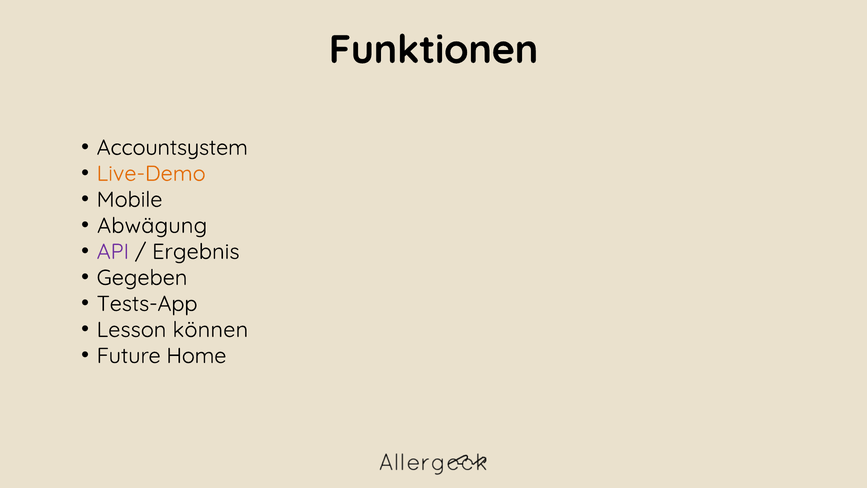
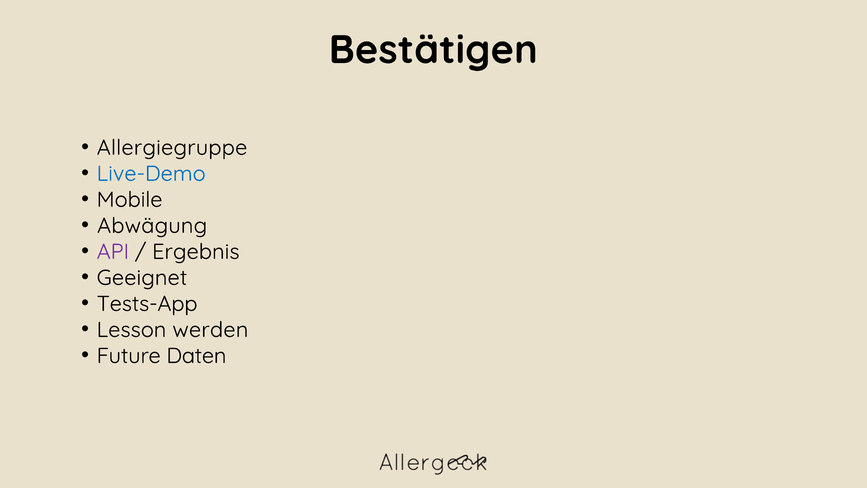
Funktionen: Funktionen -> Bestätigen (433, 50)
Accountsystem: Accountsystem -> Allergiegruppe (172, 148)
Live-Demo colour: orange -> blue (151, 174)
Gegeben: Gegeben -> Geeignet (142, 278)
können: können -> werden (210, 330)
Home: Home -> Daten (196, 356)
